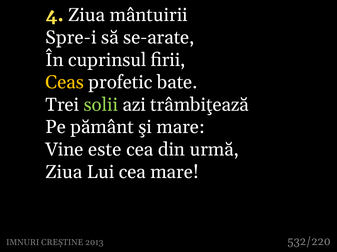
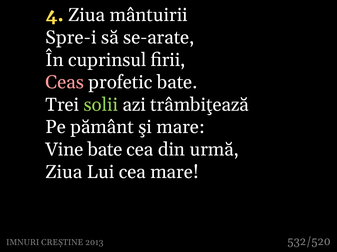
Ceas colour: yellow -> pink (65, 83)
Vine este: este -> bate (105, 150)
532/220: 532/220 -> 532/520 (309, 242)
